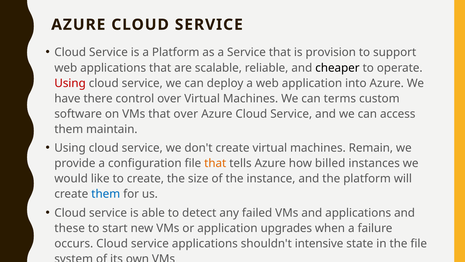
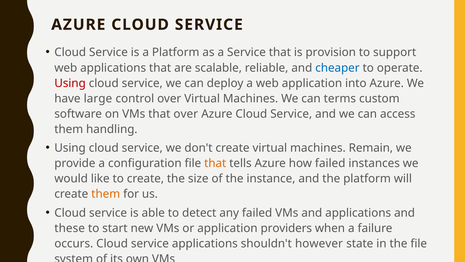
cheaper colour: black -> blue (337, 68)
there: there -> large (98, 98)
maintain: maintain -> handling (112, 129)
how billed: billed -> failed (330, 163)
them colour: blue -> orange (106, 194)
upgrades: upgrades -> providers (286, 228)
intensive: intensive -> however (319, 243)
